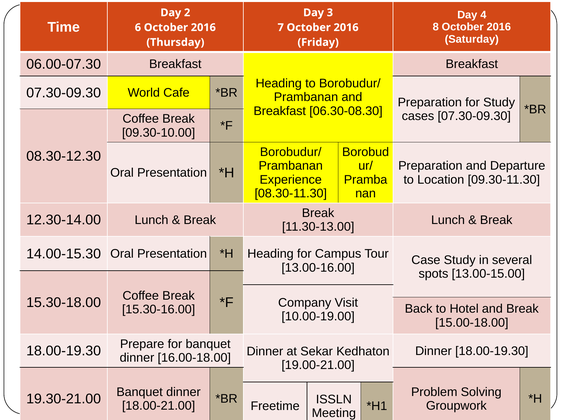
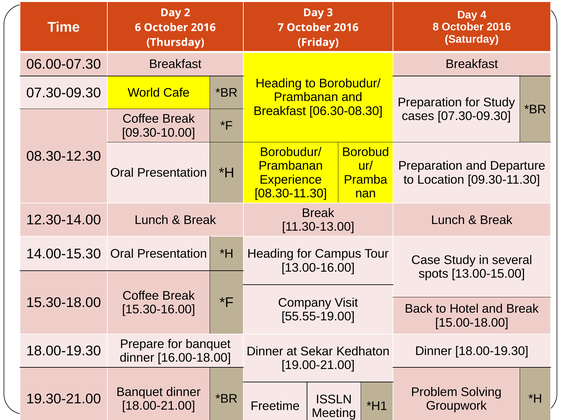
10.00-19.00: 10.00-19.00 -> 55.55-19.00 (318, 317)
